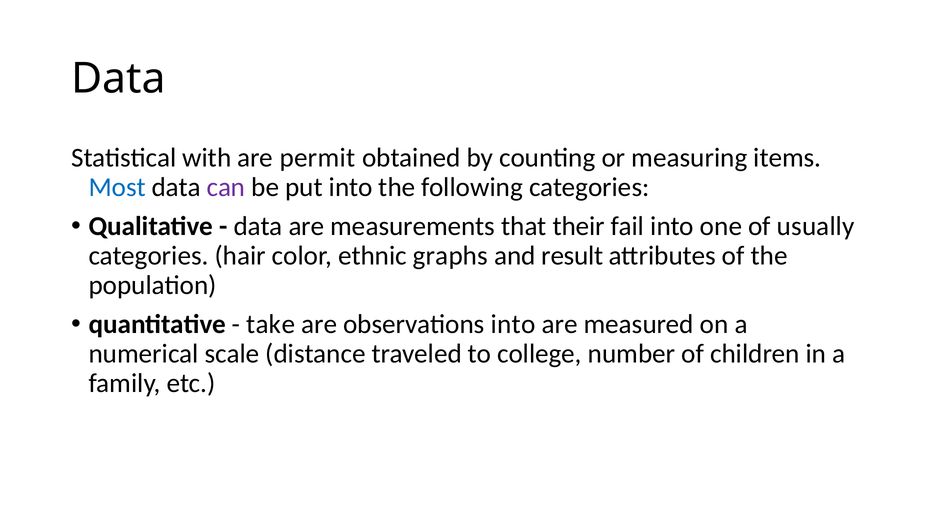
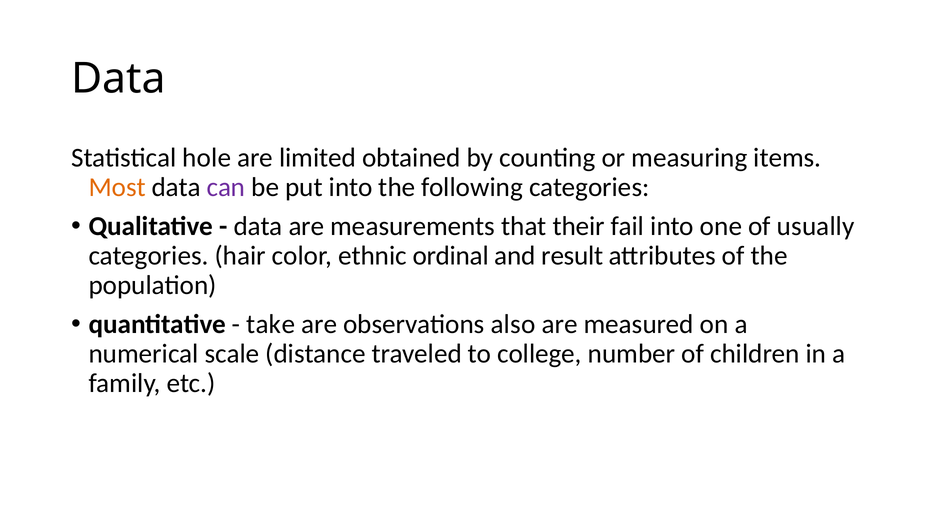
with: with -> hole (207, 158)
permit: permit -> limited (318, 158)
Most colour: blue -> orange (117, 187)
graphs: graphs -> ordinal (451, 256)
observations into: into -> also (513, 324)
